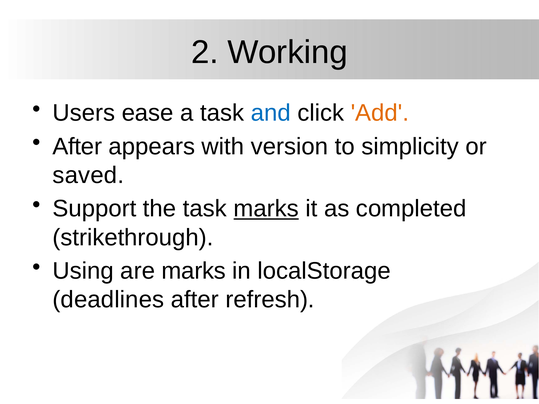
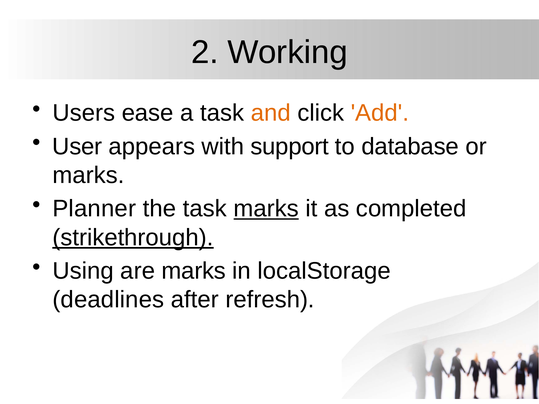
and colour: blue -> orange (271, 113)
After: After -> User (77, 147)
version: version -> support (290, 147)
simplicity: simplicity -> database (410, 147)
saved: saved -> marks (88, 175)
Support: Support -> Planner (94, 209)
strikethrough underline: none -> present (133, 238)
